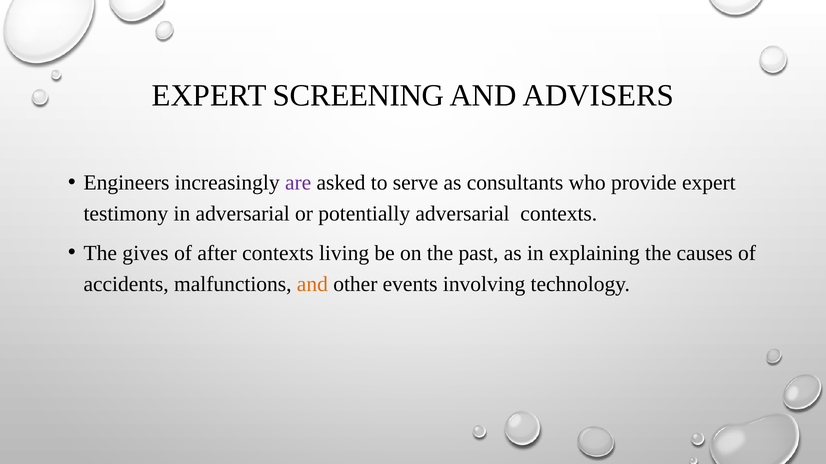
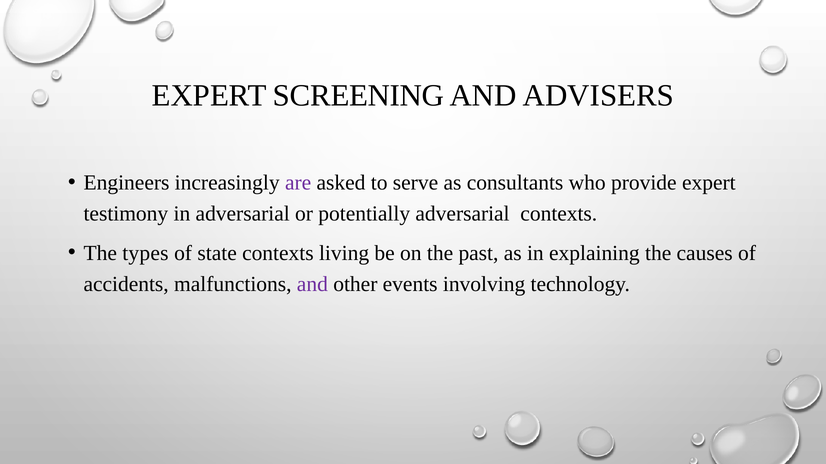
gives: gives -> types (145, 253)
after: after -> state (217, 253)
and colour: orange -> purple (312, 284)
